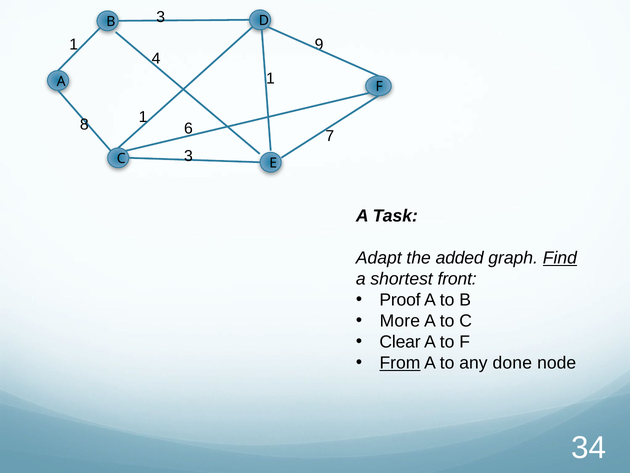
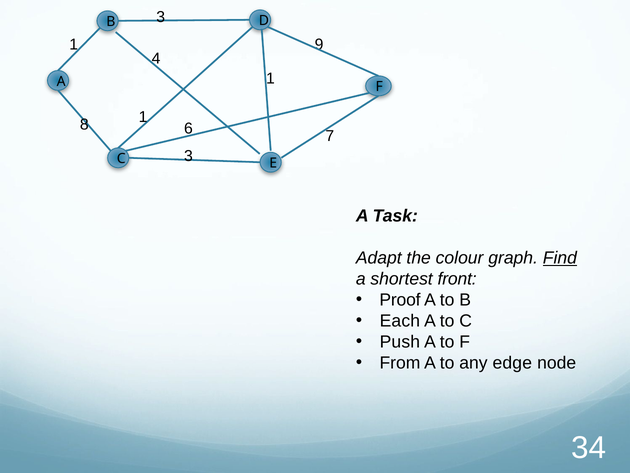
added: added -> colour (460, 258)
More: More -> Each (400, 321)
Clear: Clear -> Push (400, 342)
From underline: present -> none (400, 363)
done: done -> edge (512, 363)
